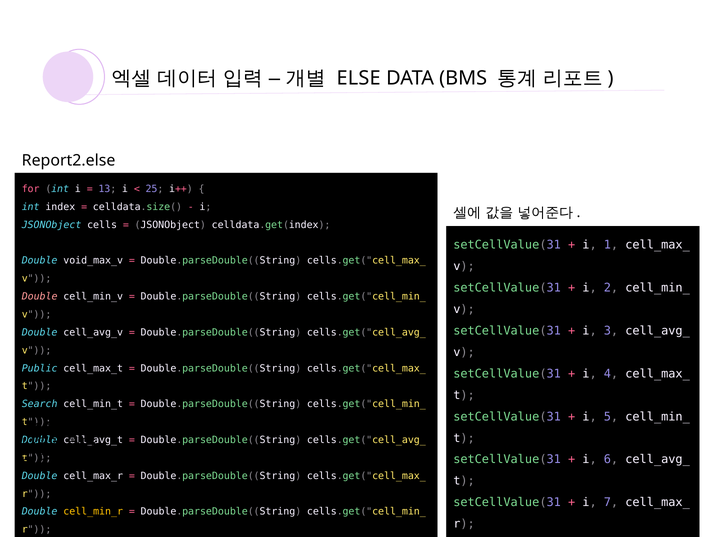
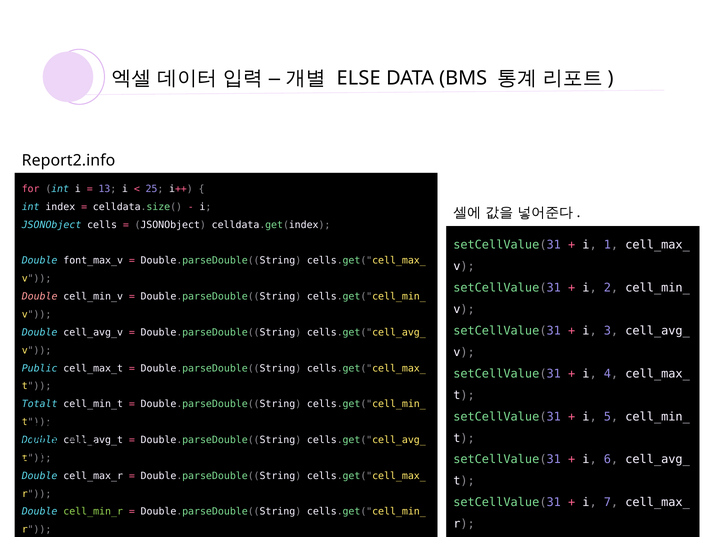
Report2.else: Report2.else -> Report2.info (69, 161)
void_max_v: void_max_v -> font_max_v (93, 261)
Search: Search -> Totalt (40, 404)
cell_min_r colour: yellow -> light green (93, 512)
